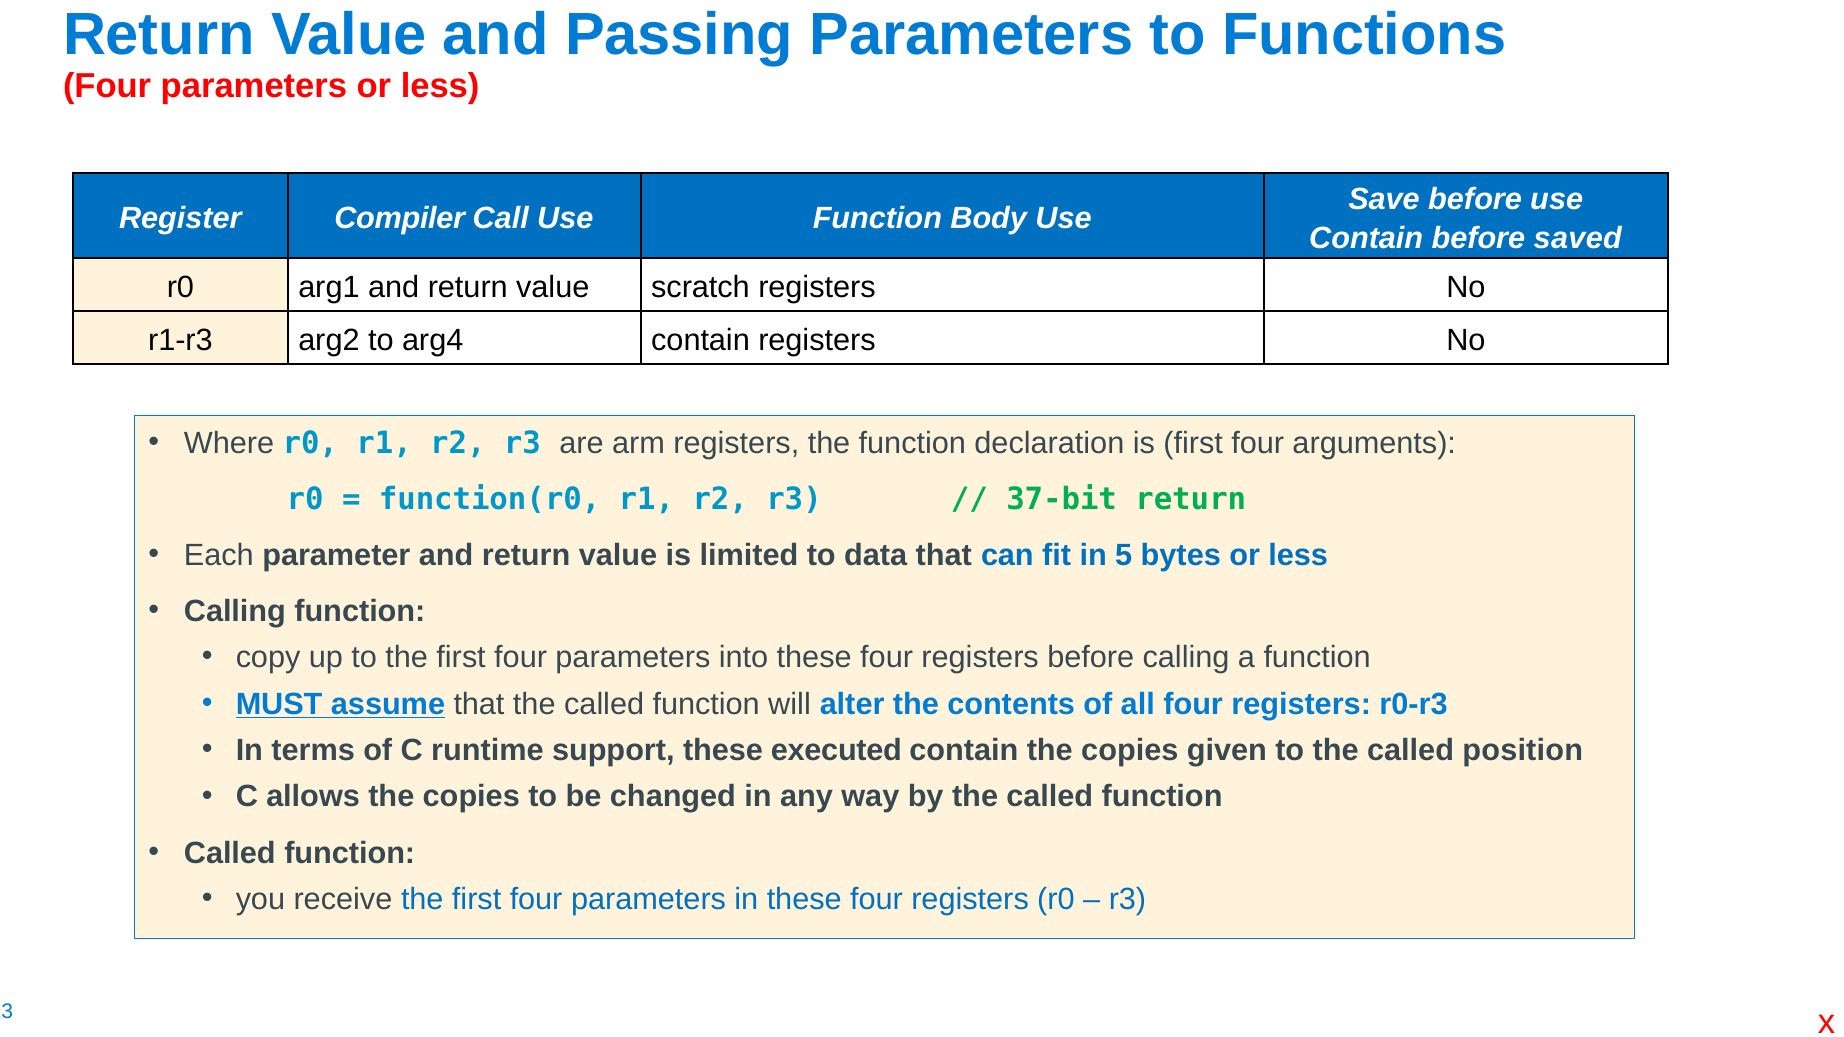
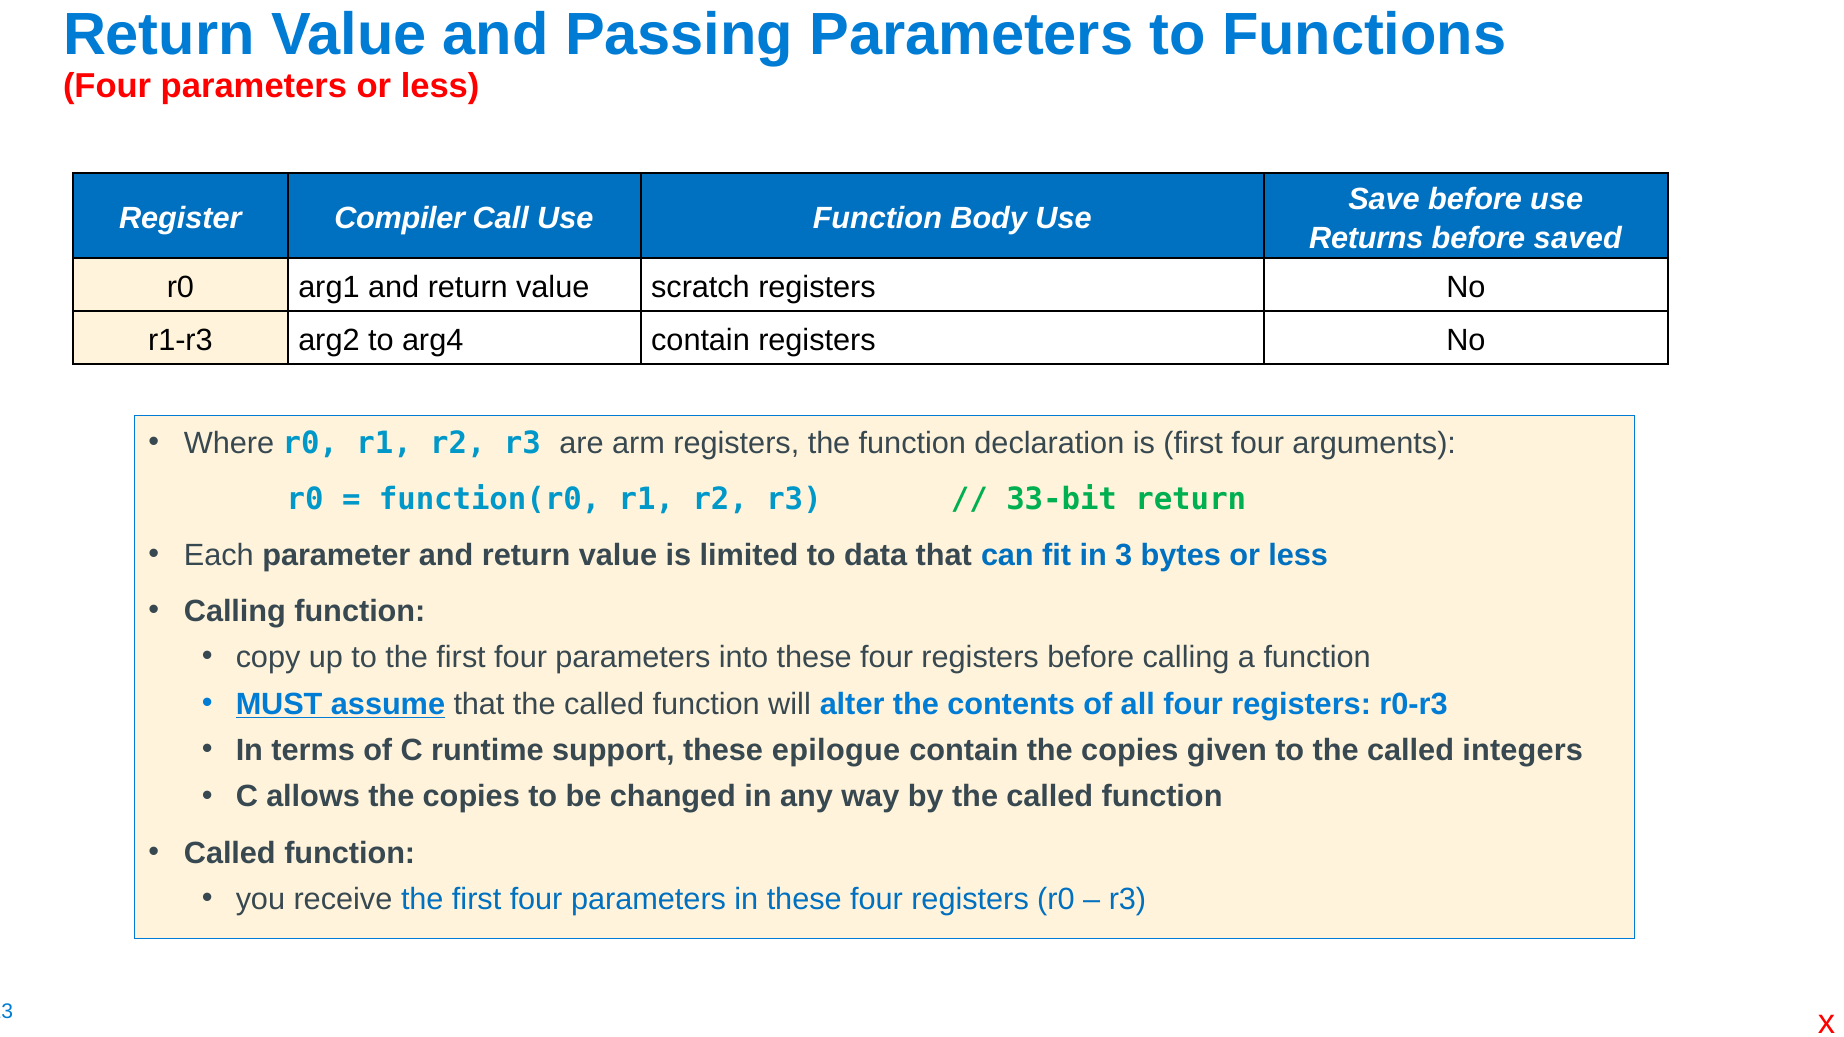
Contain: Contain -> Returns (1366, 238)
37-bit: 37-bit -> 33-bit (1062, 499)
5: 5 -> 3 (1124, 555)
executed: executed -> epilogue (836, 751)
position: position -> integers (1523, 751)
